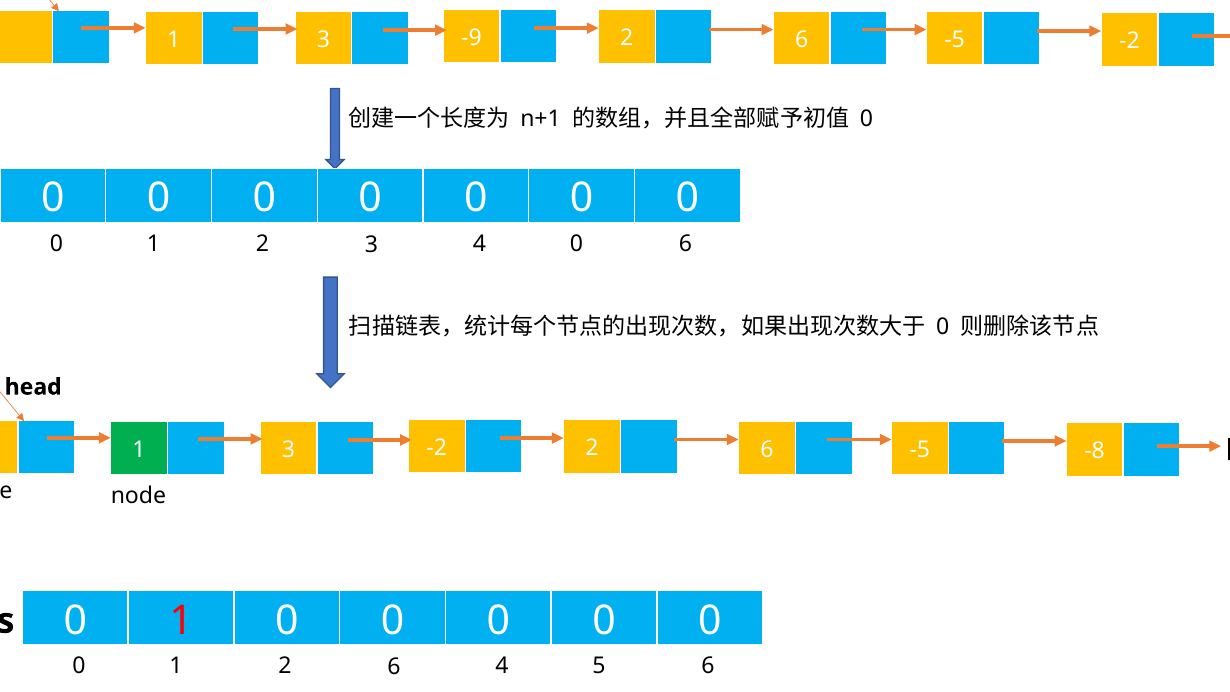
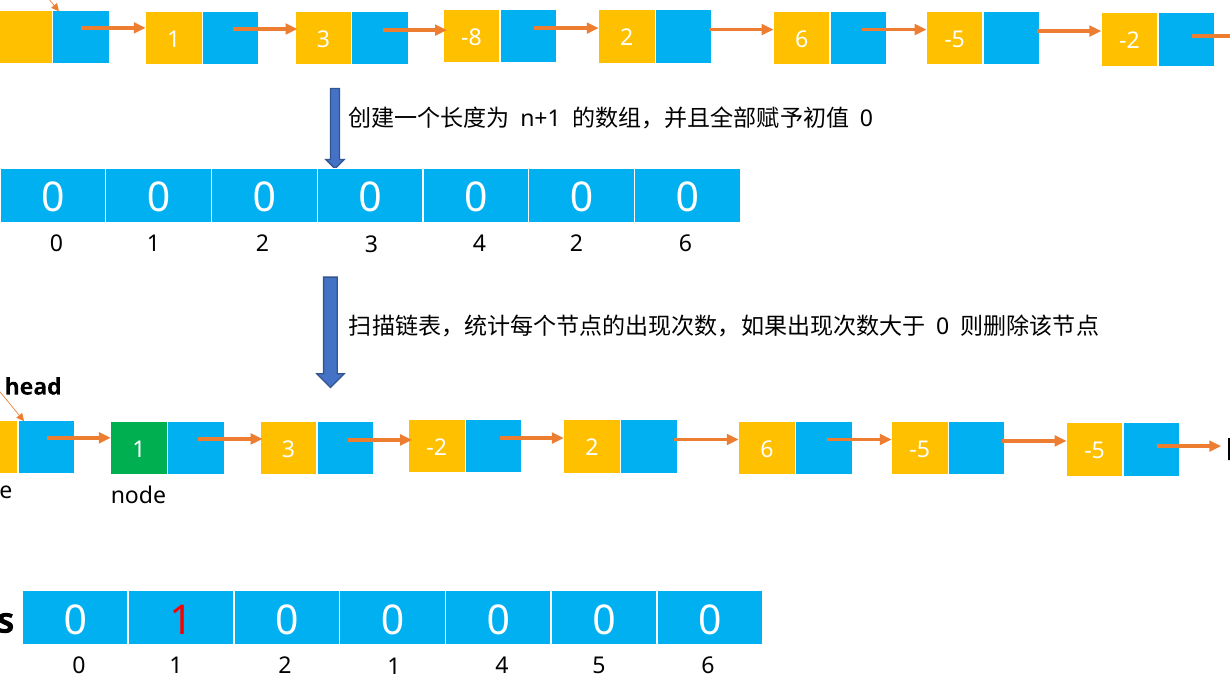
-9: -9 -> -8 (472, 38)
4 0: 0 -> 2 (577, 243)
-5 -8: -8 -> -5 (1095, 451)
1 2 6: 6 -> 1 (394, 667)
